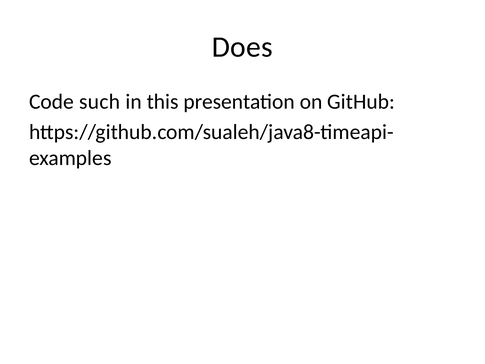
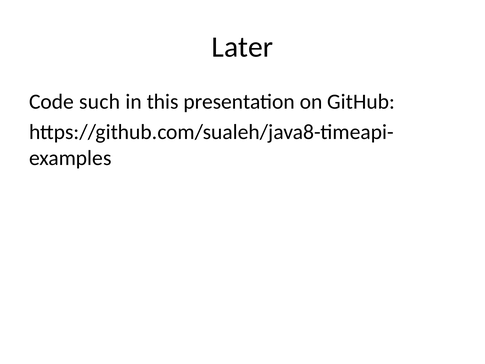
Does: Does -> Later (242, 47)
